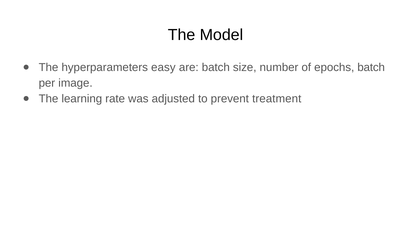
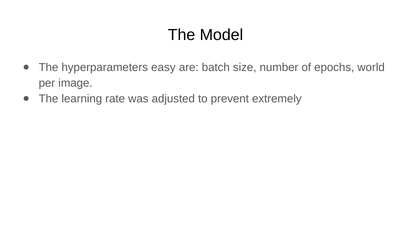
epochs batch: batch -> world (371, 67)
treatment: treatment -> extremely (277, 99)
